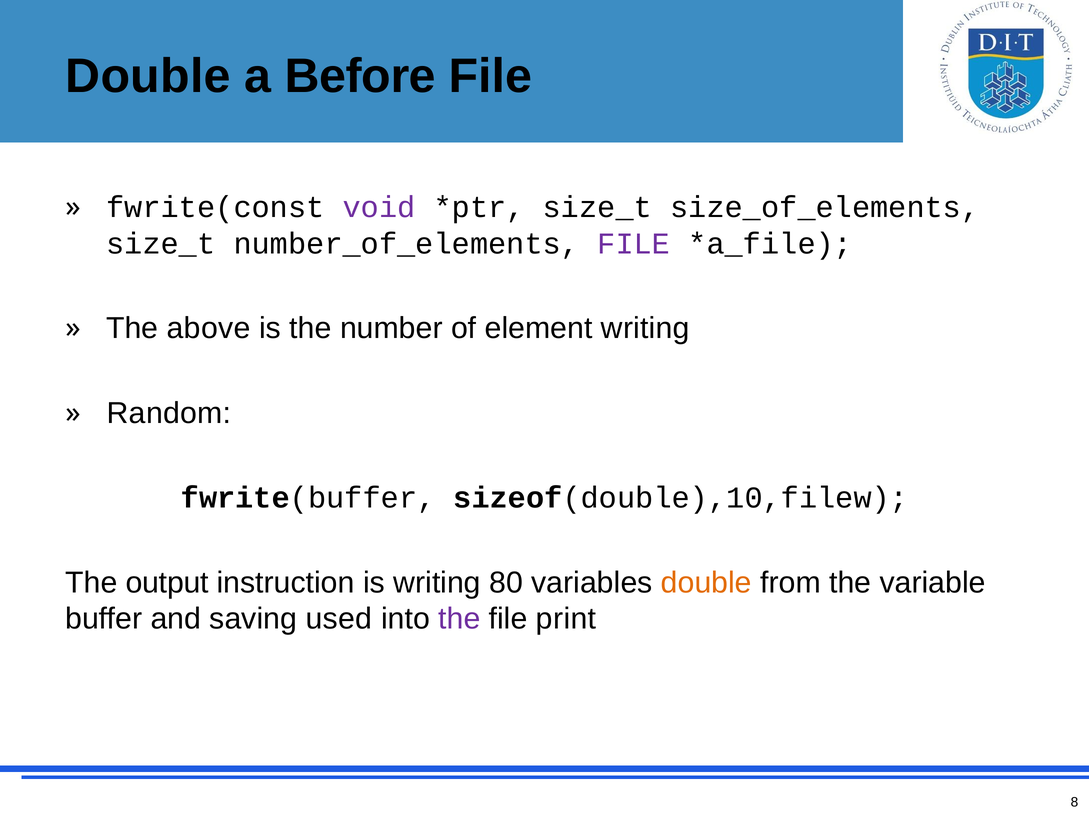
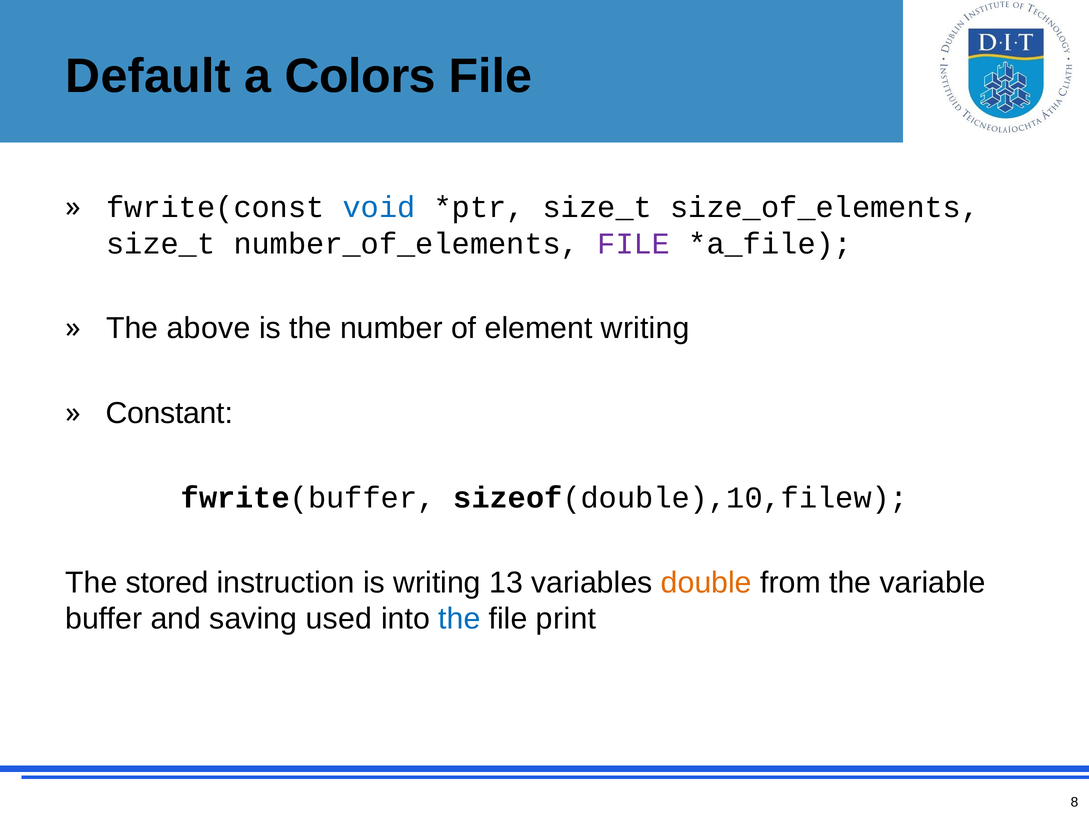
Double: Double -> Default (148, 76)
Before: Before -> Colors (360, 76)
void colour: purple -> blue (379, 207)
Random: Random -> Constant (169, 413)
output: output -> stored (167, 582)
80: 80 -> 13 (506, 582)
the colour: purple -> blue (459, 619)
